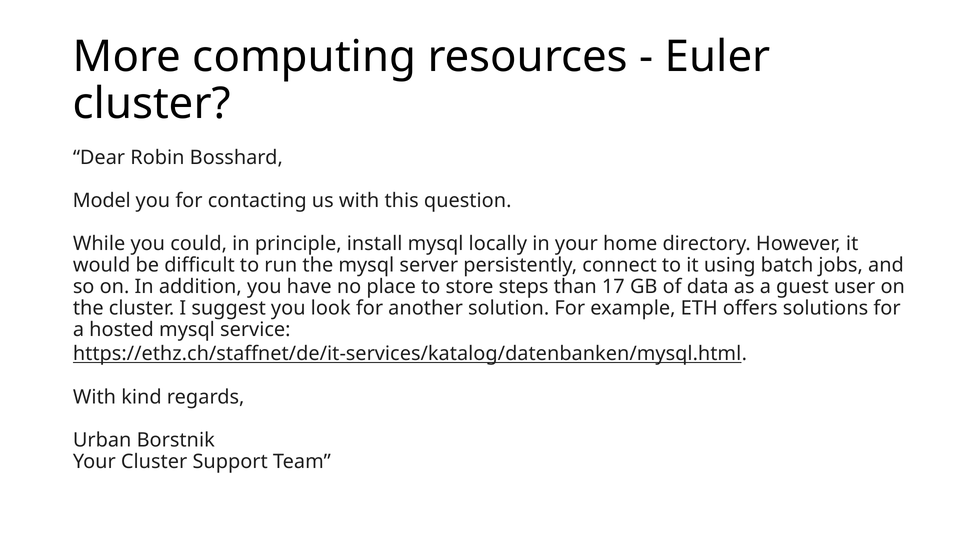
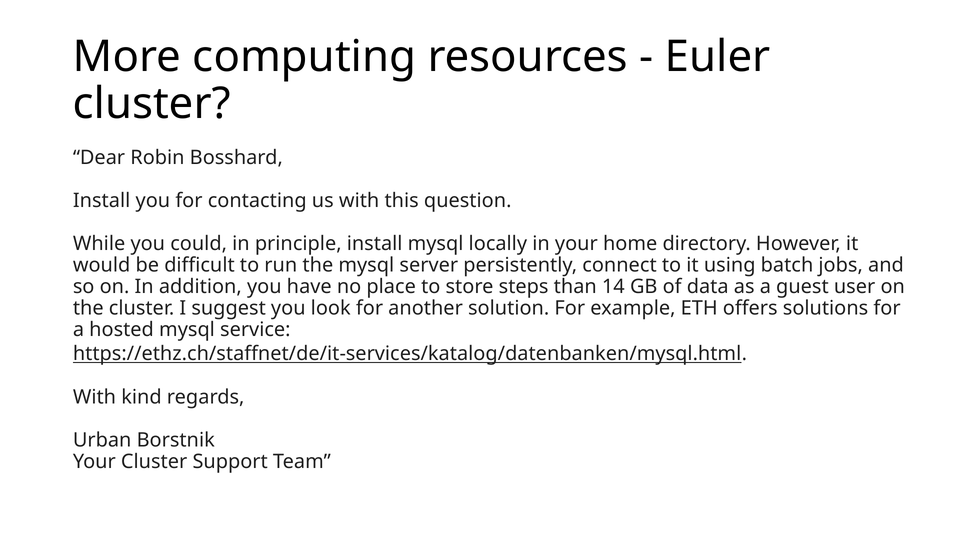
Model: Model -> Install (102, 200)
17: 17 -> 14 (613, 286)
